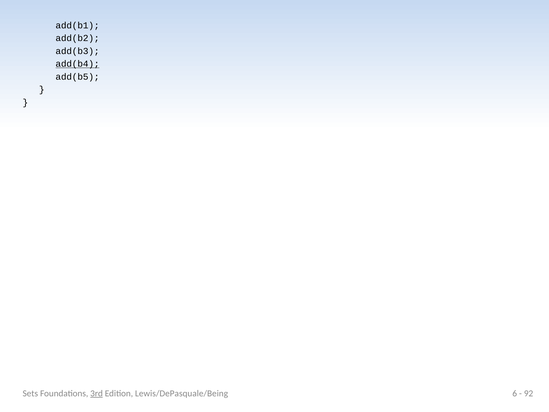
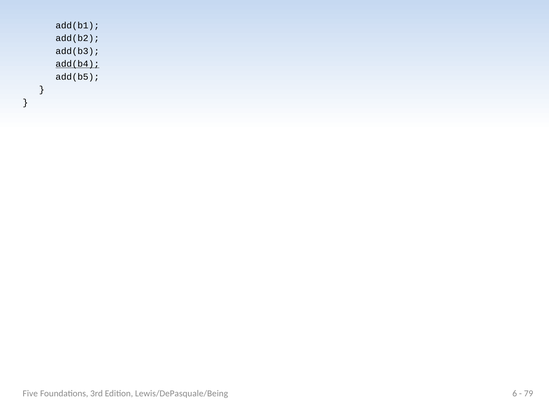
Sets: Sets -> Five (30, 393)
3rd underline: present -> none (97, 393)
92: 92 -> 79 (529, 393)
